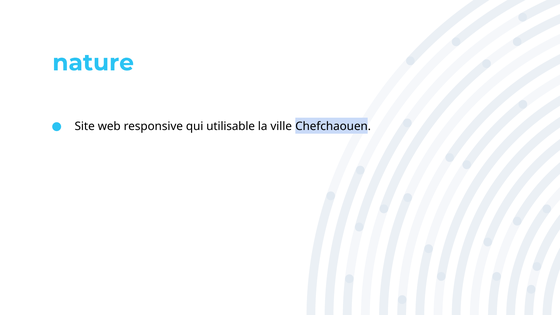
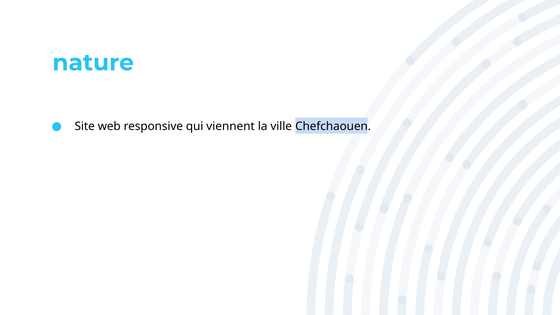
utilisable: utilisable -> viennent (231, 126)
